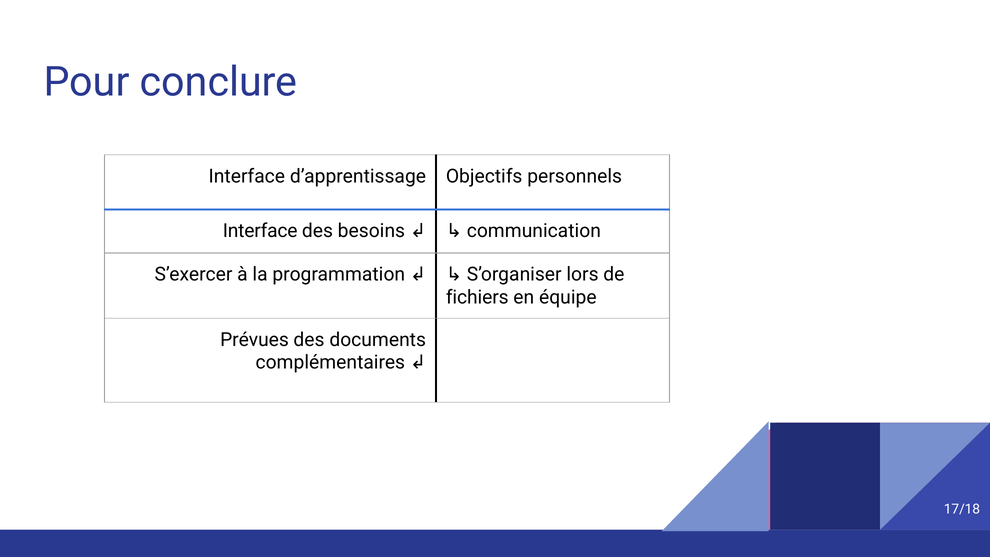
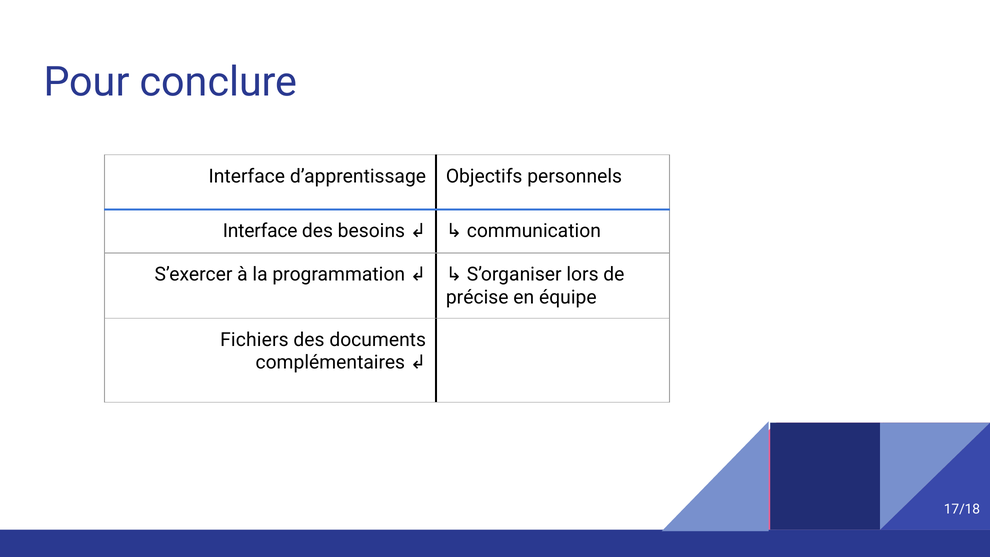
fichiers: fichiers -> précise (477, 297)
Prévues: Prévues -> Fichiers (254, 340)
